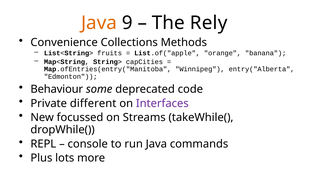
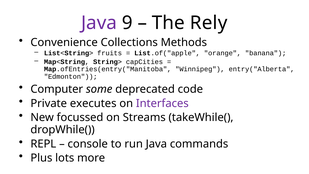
Java colour: orange -> purple (99, 23)
Behaviour: Behaviour -> Computer (57, 89)
different: different -> executes (93, 103)
